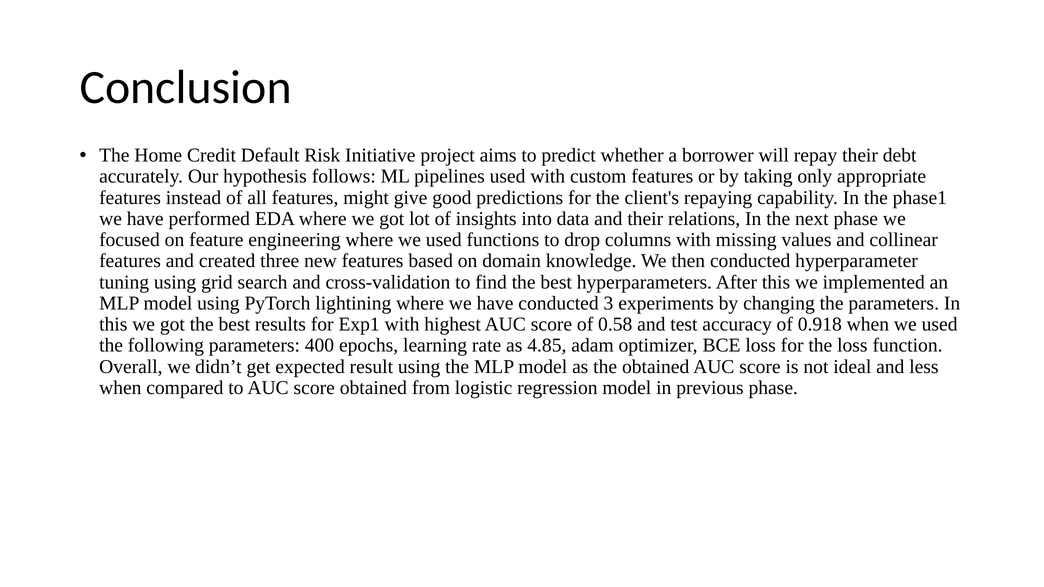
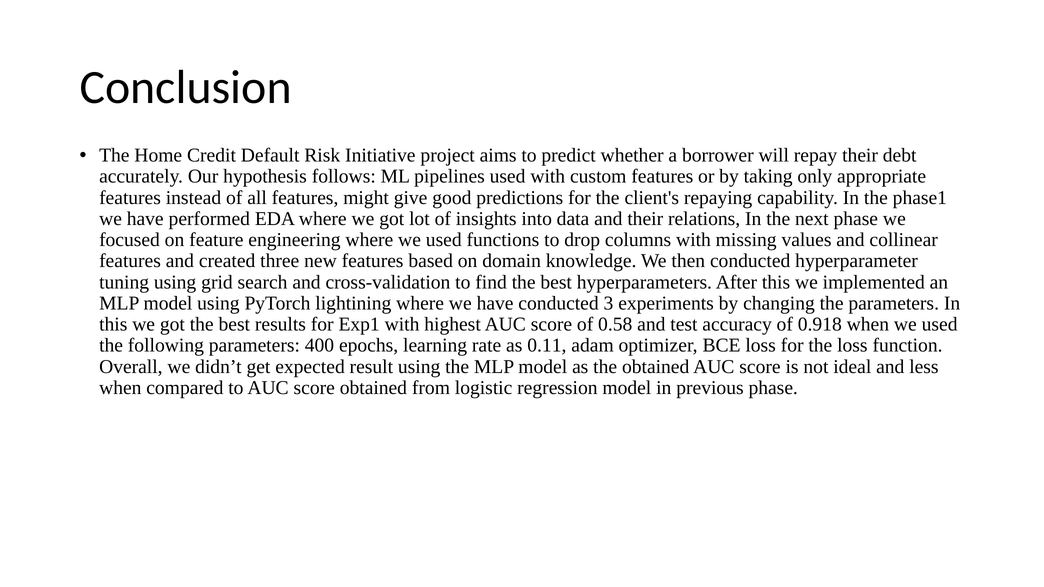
4.85: 4.85 -> 0.11 (547, 346)
